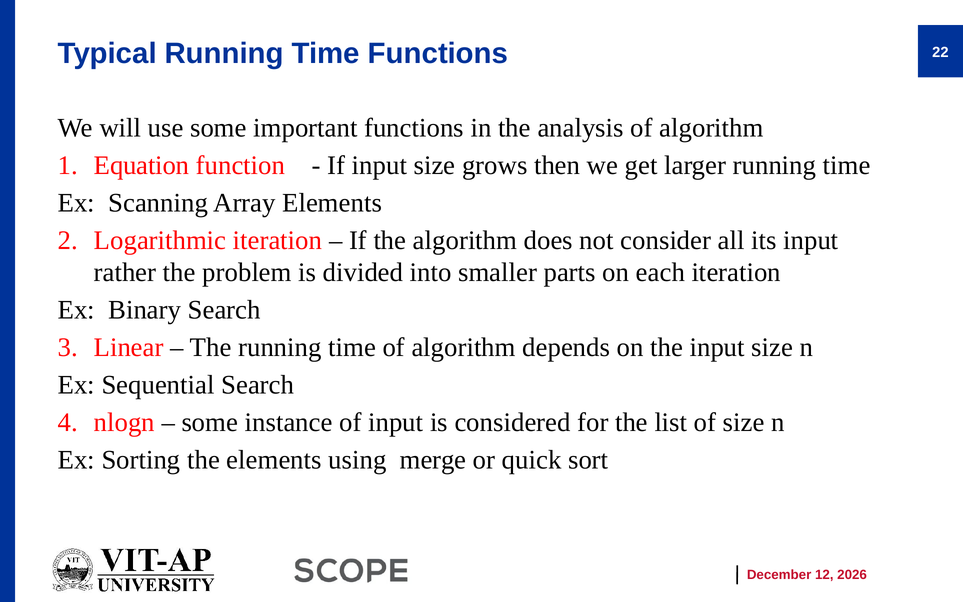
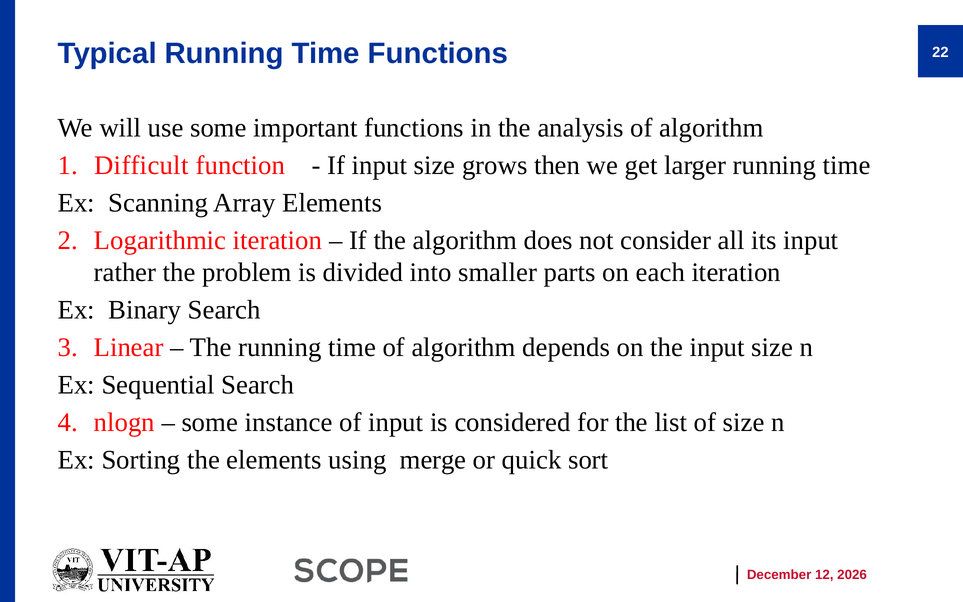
Equation: Equation -> Difficult (141, 166)
